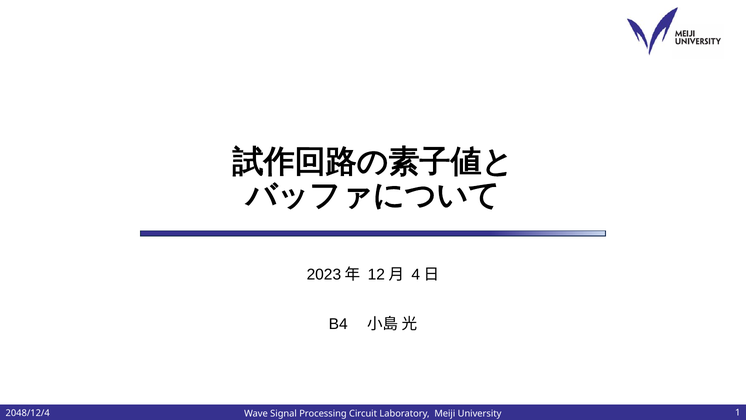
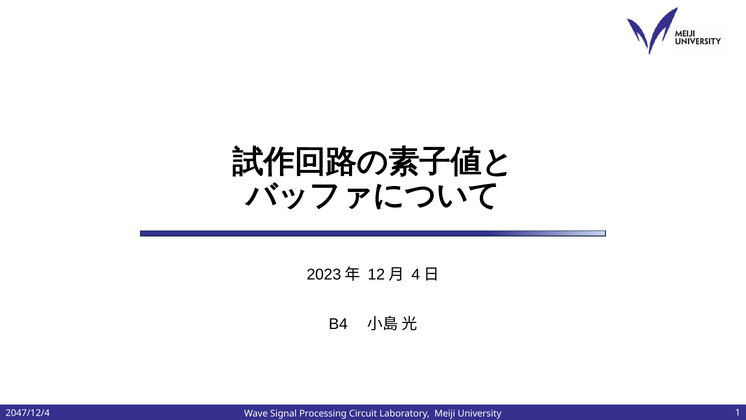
2048/12/4: 2048/12/4 -> 2047/12/4 (28, 413)
